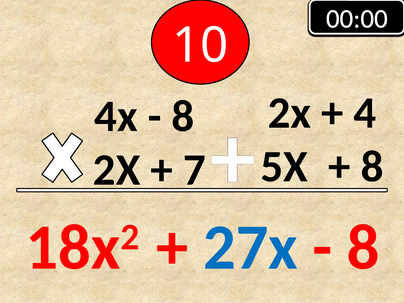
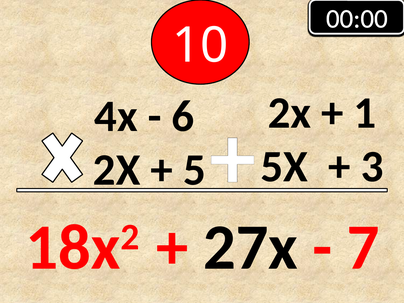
4: 4 -> 1 (365, 113)
8: 8 -> 6 (183, 116)
8: 8 -> 3 (372, 167)
7: 7 -> 5 (194, 170)
27x colour: blue -> black (250, 248)
8: 8 -> 7 (363, 248)
